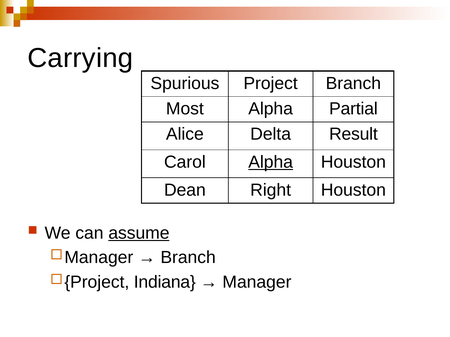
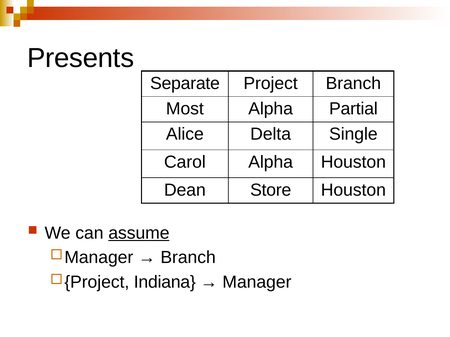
Carrying: Carrying -> Presents (81, 58)
Spurious: Spurious -> Separate (185, 83)
Result: Result -> Single (353, 134)
Alpha underline: present -> none (271, 162)
Right: Right -> Store (271, 190)
